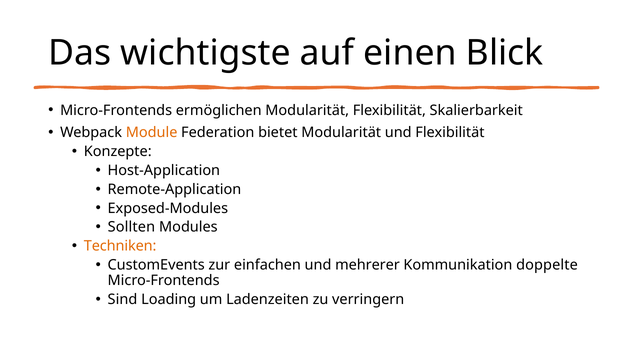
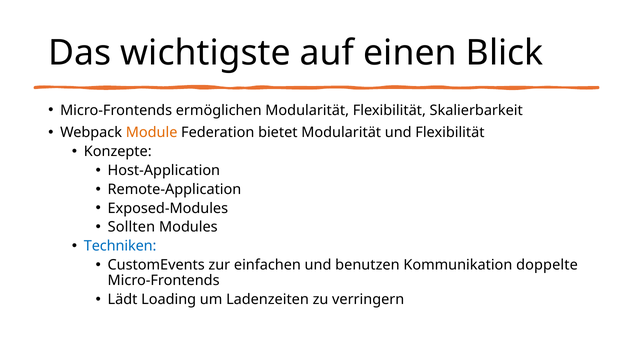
Techniken colour: orange -> blue (120, 246)
mehrerer: mehrerer -> benutzen (367, 265)
Sind: Sind -> Lädt (123, 300)
